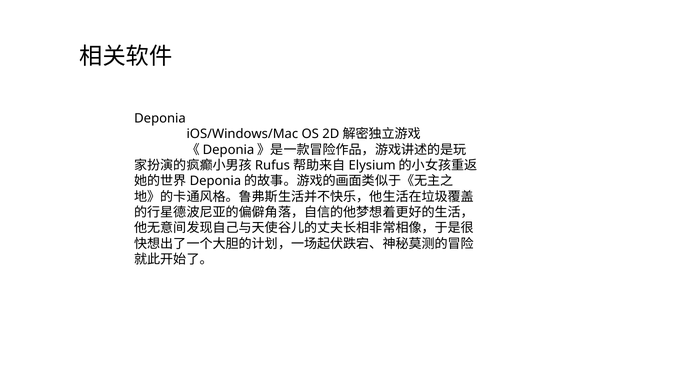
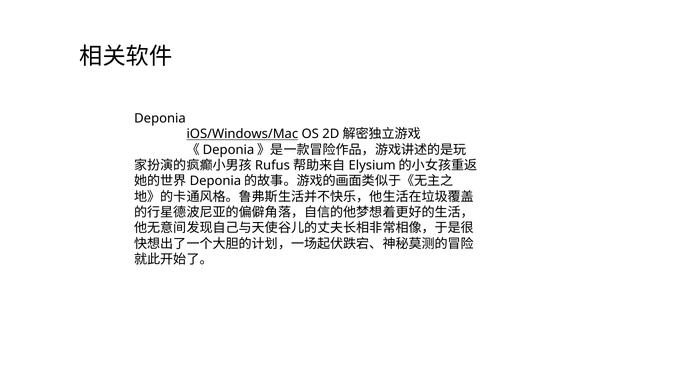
iOS/Windows/Mac underline: none -> present (242, 134)
